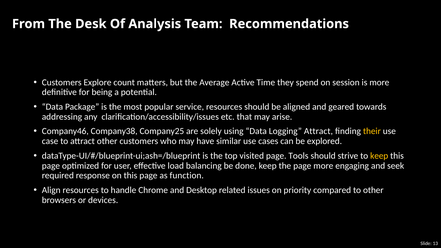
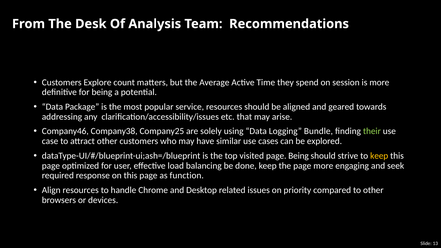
Logging Attract: Attract -> Bundle (318, 131)
their colour: yellow -> light green (372, 131)
page Tools: Tools -> Being (299, 156)
